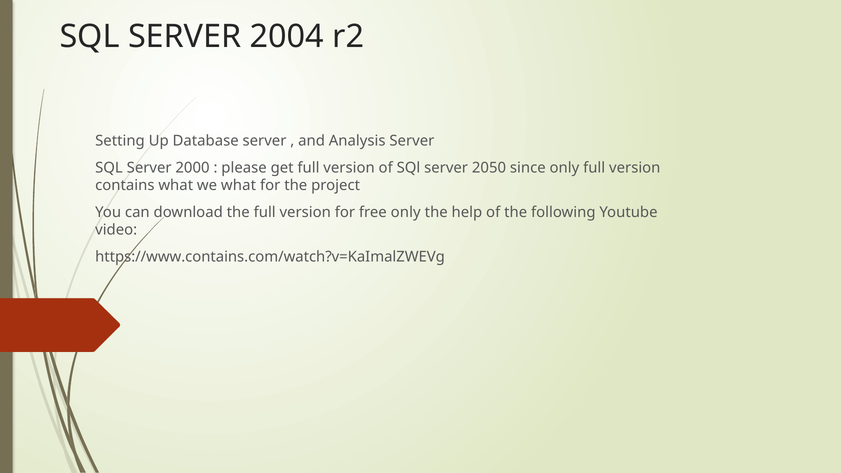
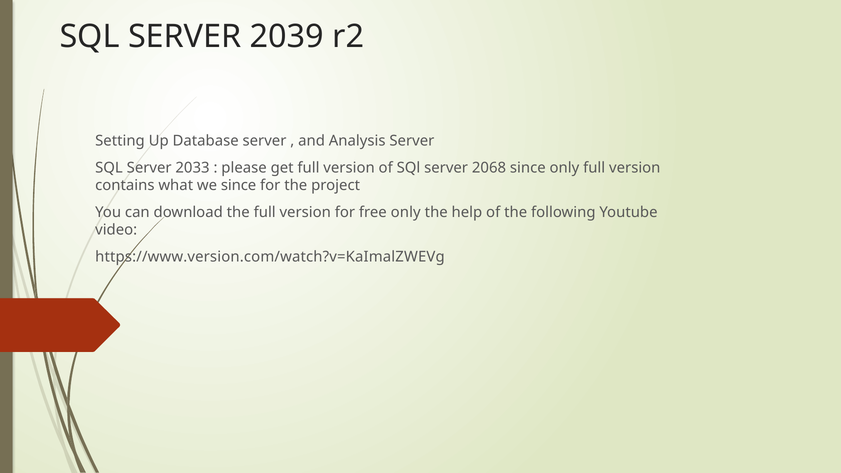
2004: 2004 -> 2039 (287, 37)
2000: 2000 -> 2033 (193, 168)
2050: 2050 -> 2068 (489, 168)
we what: what -> since (239, 186)
https://www.contains.com/watch?v=KaImalZWEVg: https://www.contains.com/watch?v=KaImalZWEVg -> https://www.version.com/watch?v=KaImalZWEVg (270, 257)
